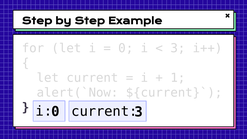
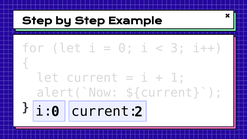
0 3: 3 -> 2 (139, 112)
